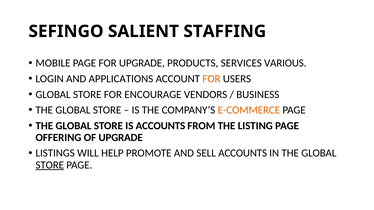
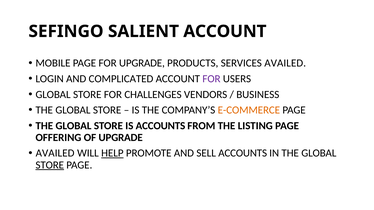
SALIENT STAFFING: STAFFING -> ACCOUNT (225, 31)
SERVICES VARIOUS: VARIOUS -> AVAILED (285, 63)
APPLICATIONS: APPLICATIONS -> COMPLICATED (121, 79)
FOR colour: orange -> purple (211, 79)
ENCOURAGE: ENCOURAGE -> CHALLENGES (153, 95)
LISTINGS: LISTINGS -> AVAILED (55, 153)
HELP underline: none -> present (112, 153)
